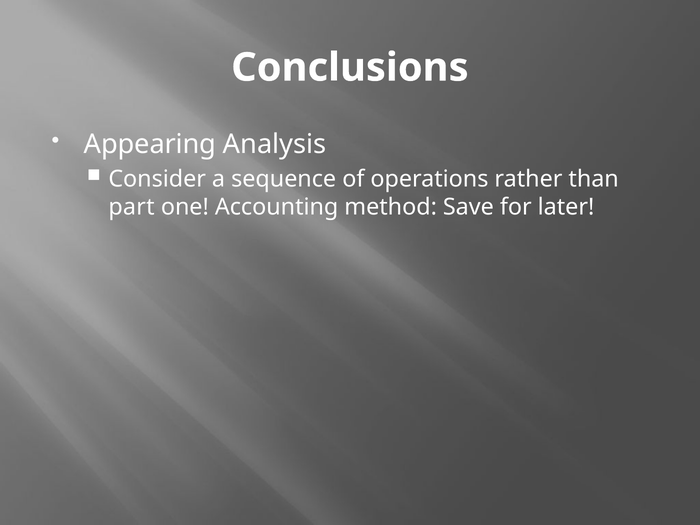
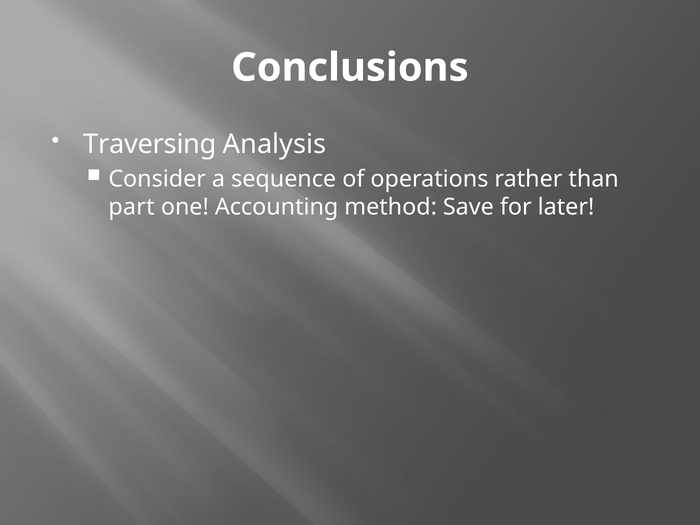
Appearing: Appearing -> Traversing (150, 144)
